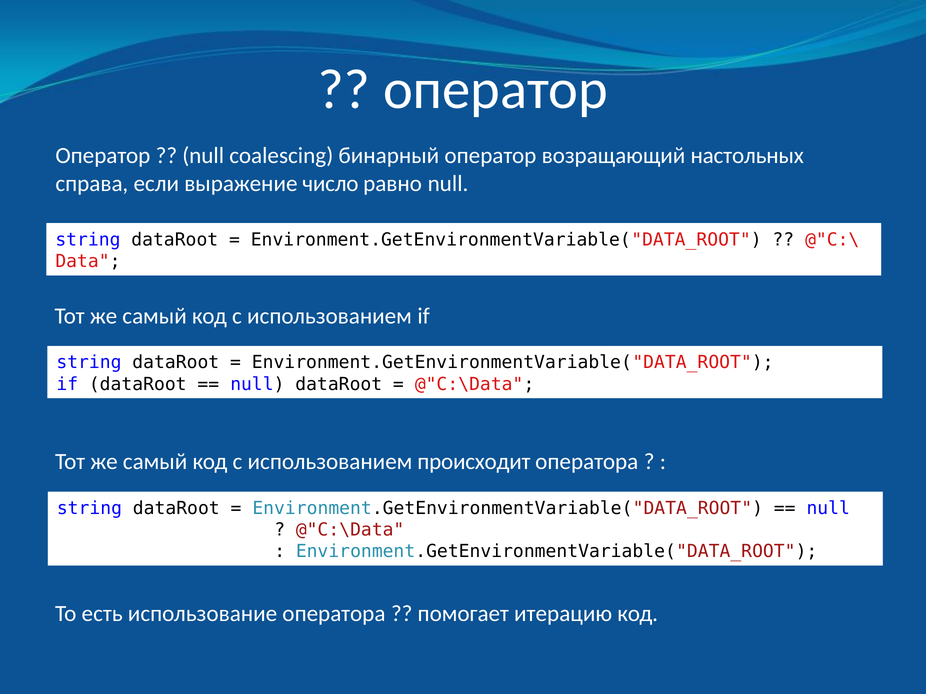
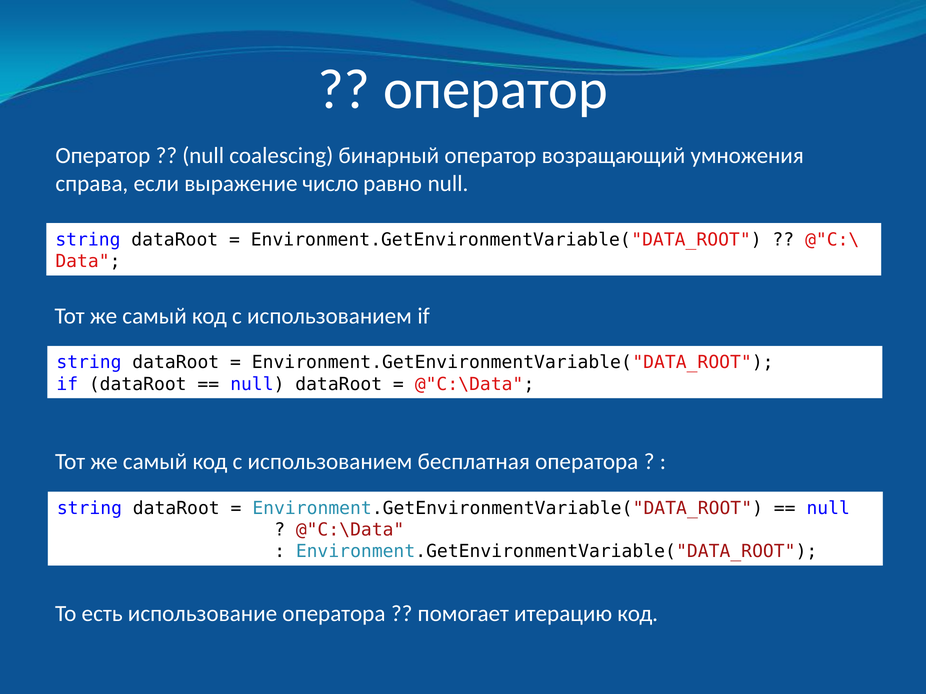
настольных: настольных -> умножения (747, 156)
происходит: происходит -> бесплатная (474, 462)
